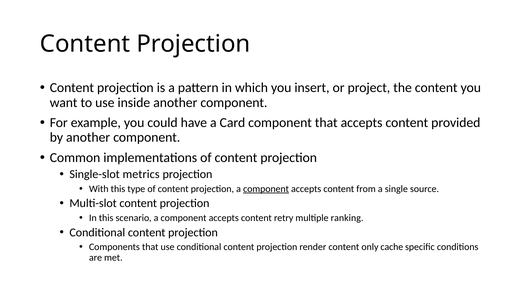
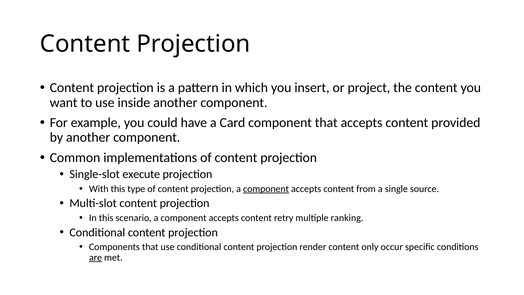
metrics: metrics -> execute (141, 174)
cache: cache -> occur (392, 247)
are underline: none -> present (96, 257)
